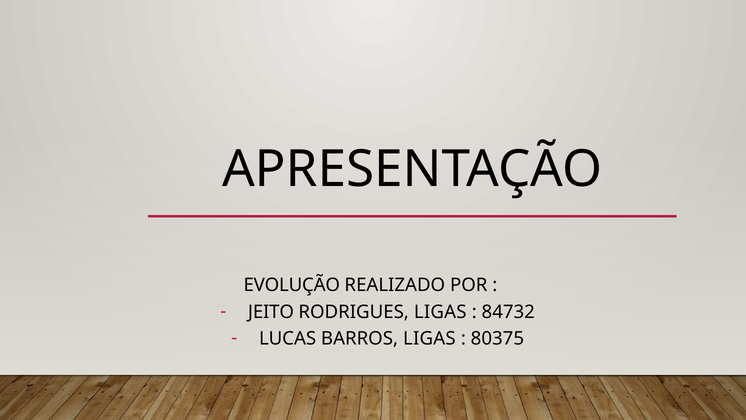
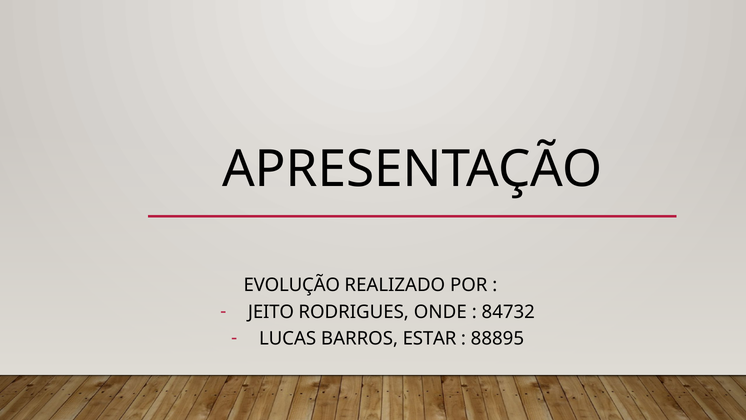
RODRIGUES LIGAS: LIGAS -> ONDE (440, 312)
BARROS LIGAS: LIGAS -> ESTAR (430, 339)
80375: 80375 -> 88895 (497, 339)
